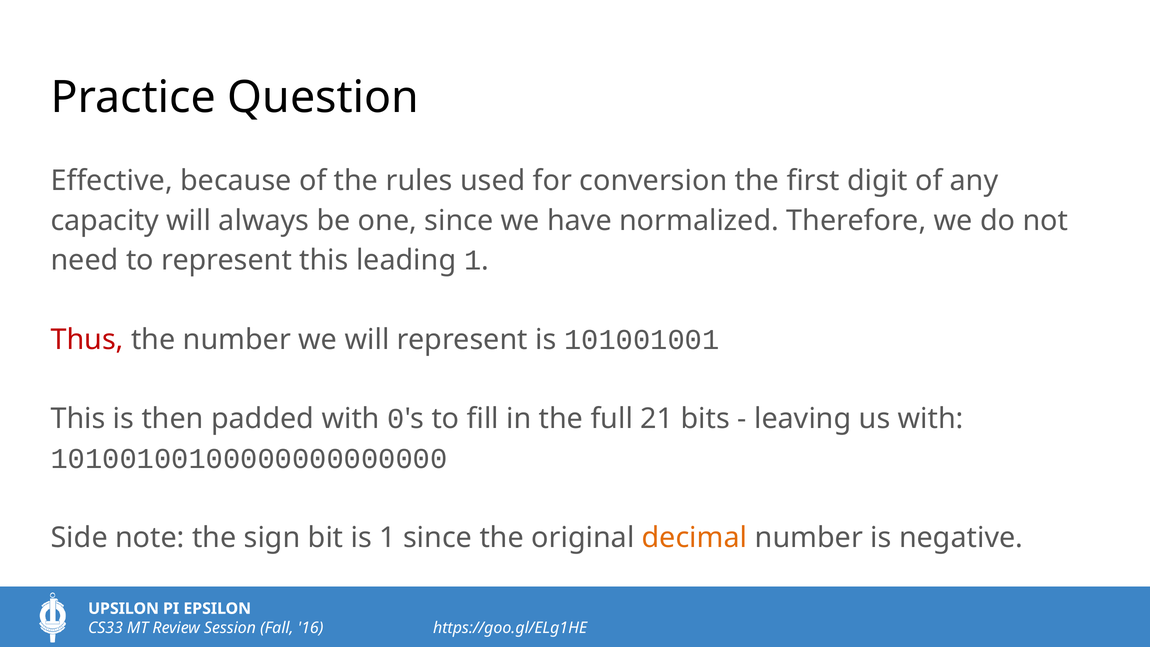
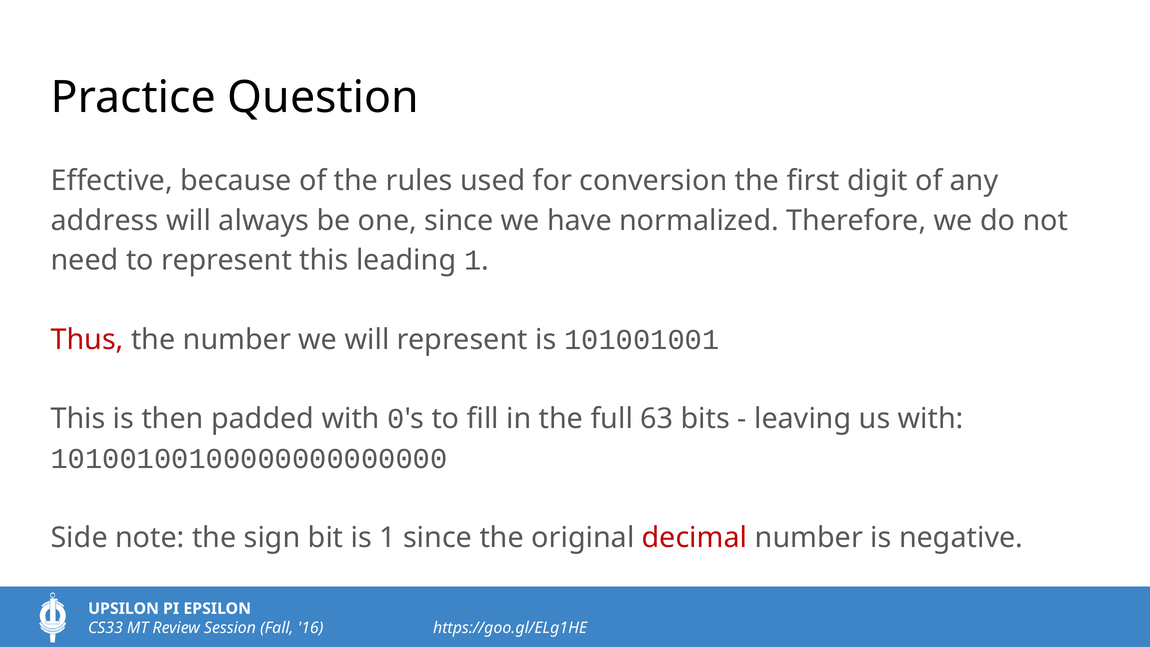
capacity: capacity -> address (105, 221)
21: 21 -> 63 (657, 419)
decimal colour: orange -> red (695, 538)
